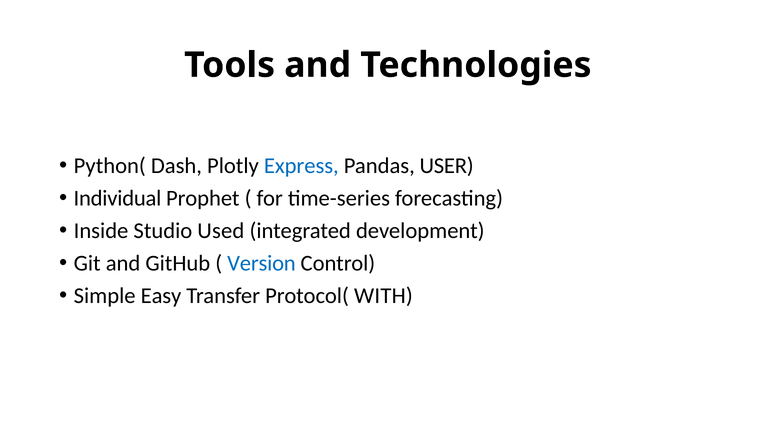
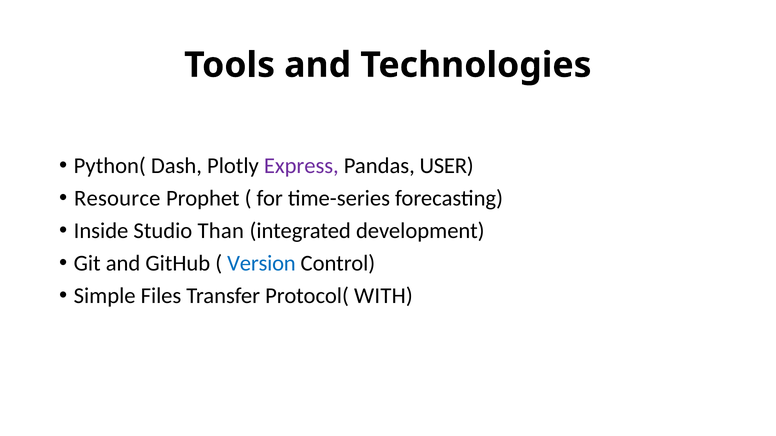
Express colour: blue -> purple (301, 166)
Individual: Individual -> Resource (117, 198)
Used: Used -> Than (221, 231)
Easy: Easy -> Files (161, 296)
